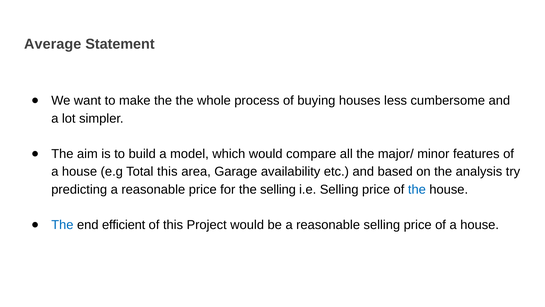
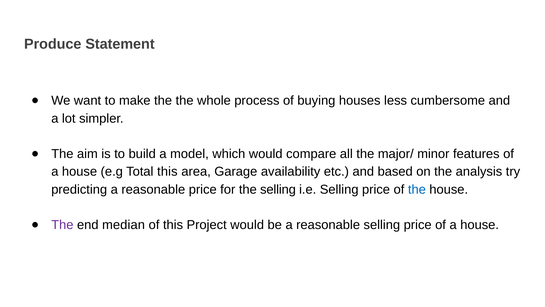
Average: Average -> Produce (53, 44)
The colour: blue -> purple (62, 225)
efficient: efficient -> median (124, 225)
